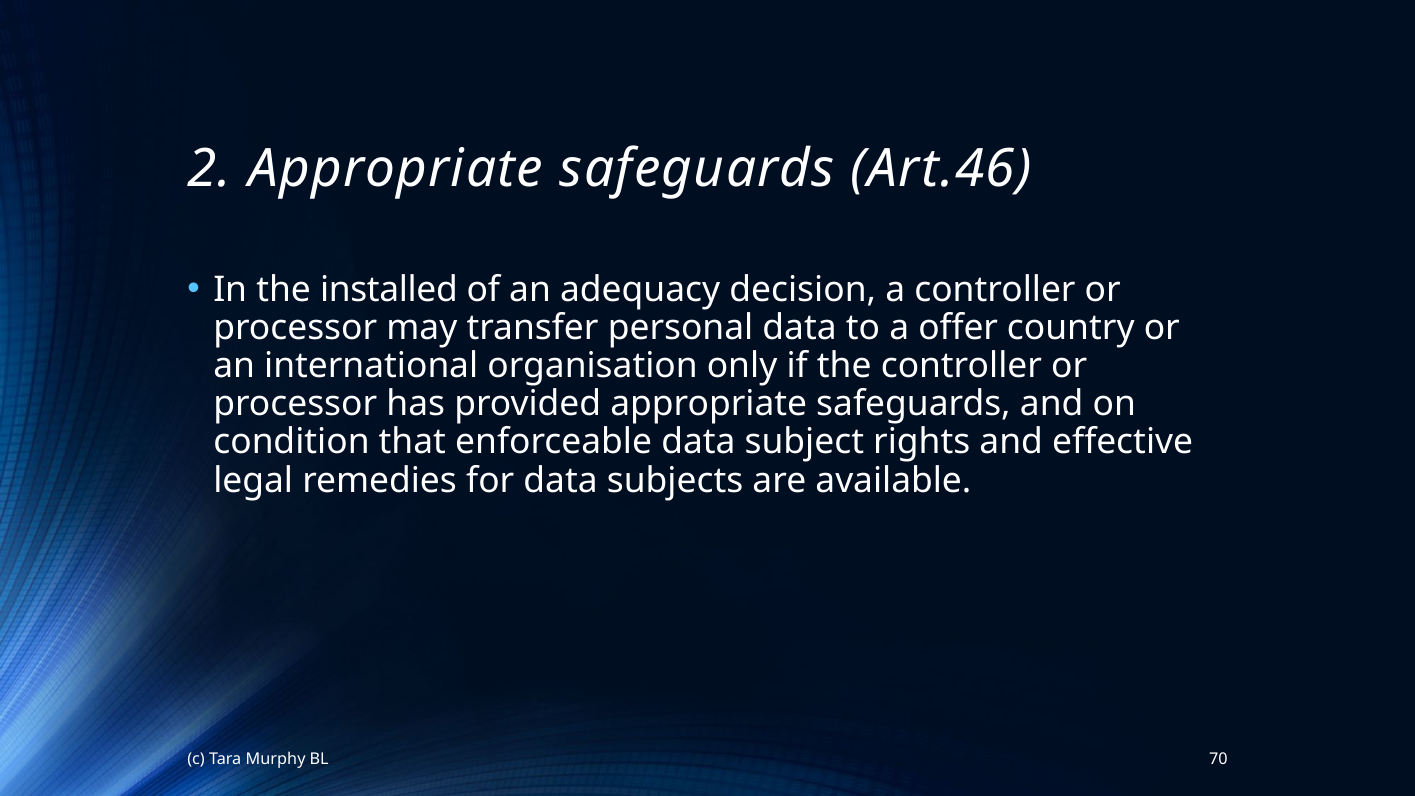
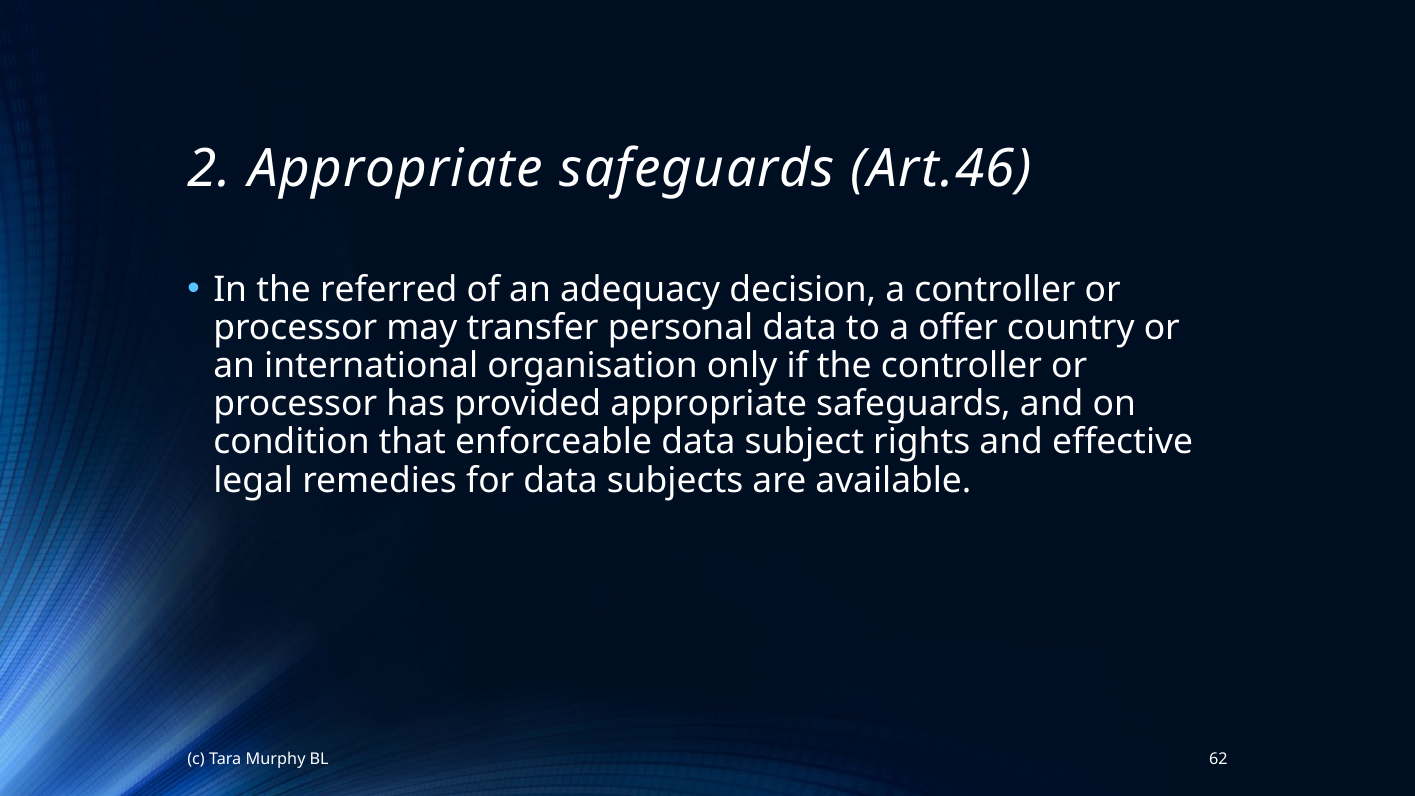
installed: installed -> referred (389, 290)
70: 70 -> 62 (1218, 759)
